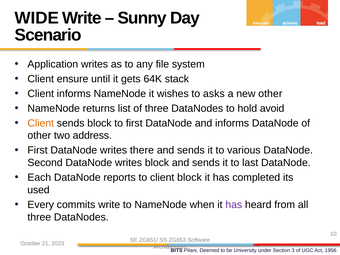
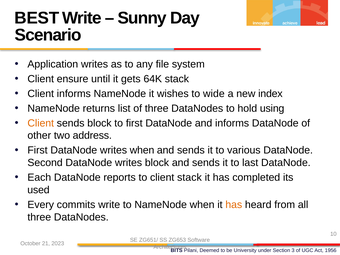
WIDE: WIDE -> BEST (37, 18)
asks: asks -> wide (214, 94)
new other: other -> index (270, 94)
avoid: avoid -> using (272, 108)
writes there: there -> when (142, 150)
client block: block -> stack (189, 177)
has colour: purple -> orange (234, 205)
